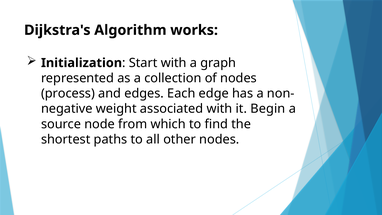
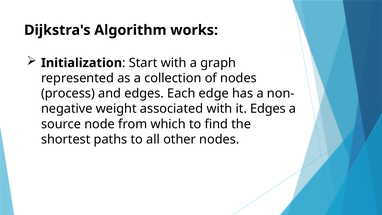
it Begin: Begin -> Edges (268, 109)
